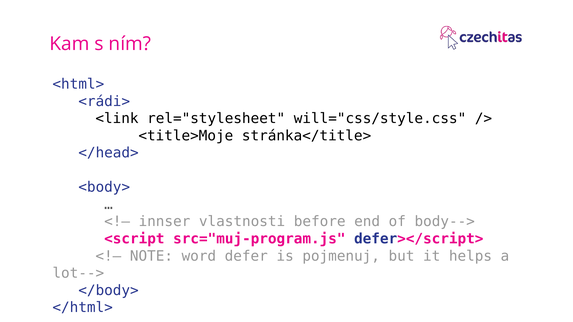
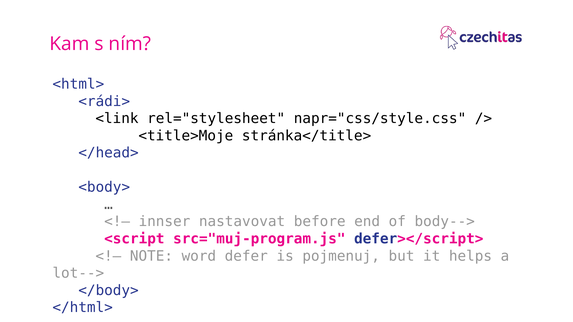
will="css/style.css: will="css/style.css -> napr="css/style.css (380, 119)
vlastnosti: vlastnosti -> nastavovat (242, 222)
